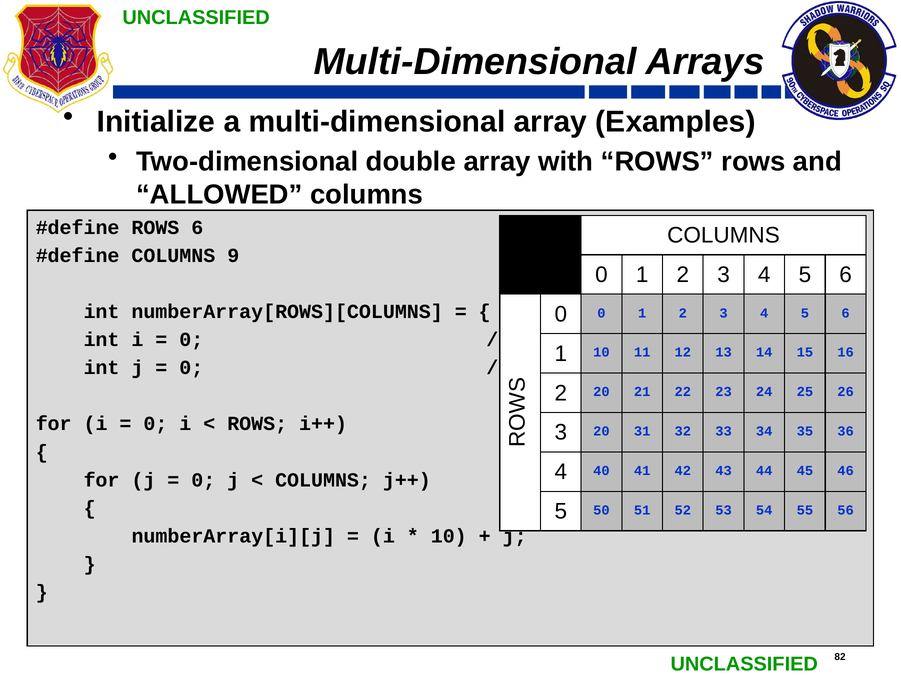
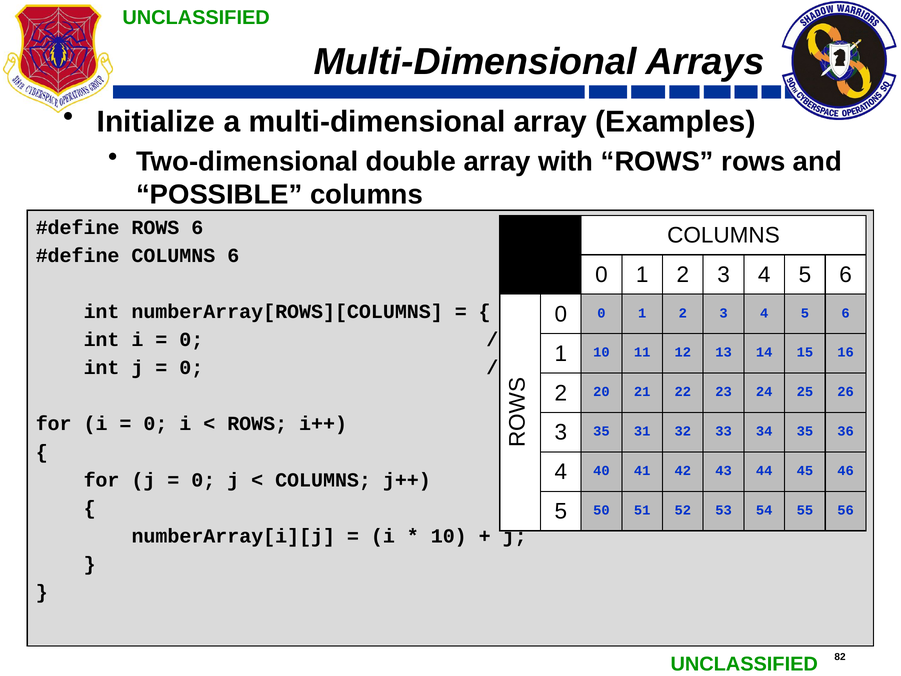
ALLOWED: ALLOWED -> POSSIBLE (219, 195)
COLUMNS 9: 9 -> 6 (233, 256)
3 20: 20 -> 35 (601, 431)
